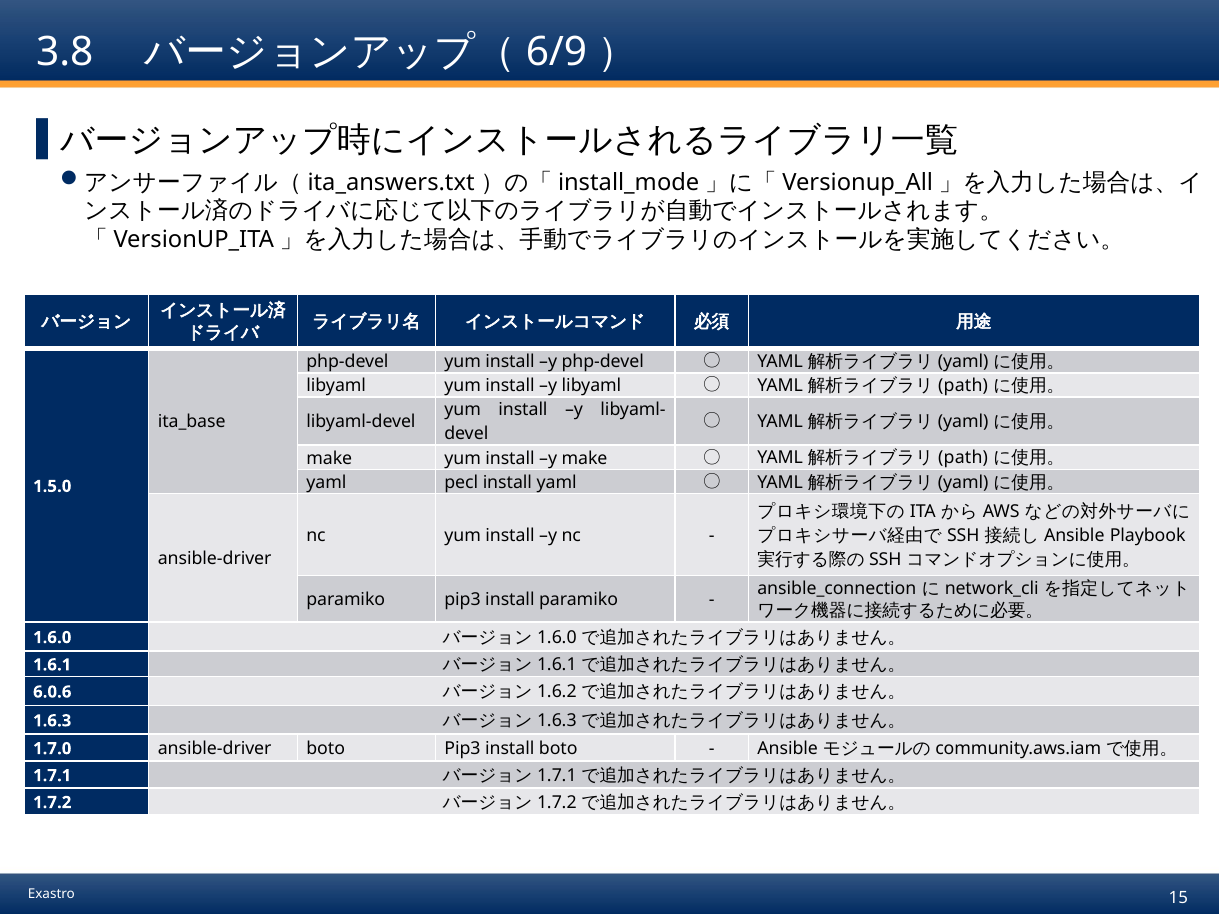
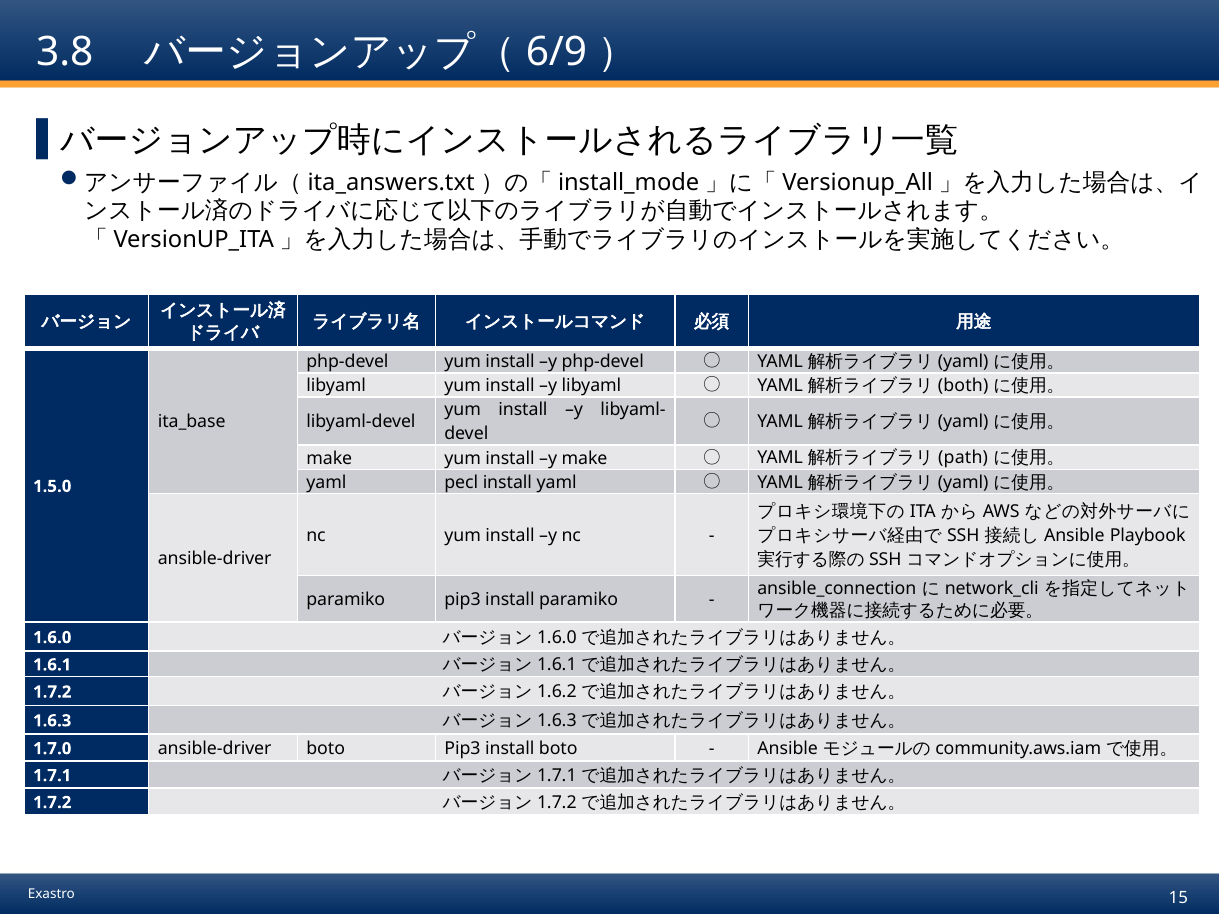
path: path -> both (963, 386)
6.0.6: 6.0.6 -> 1.7.2 (52, 692)
